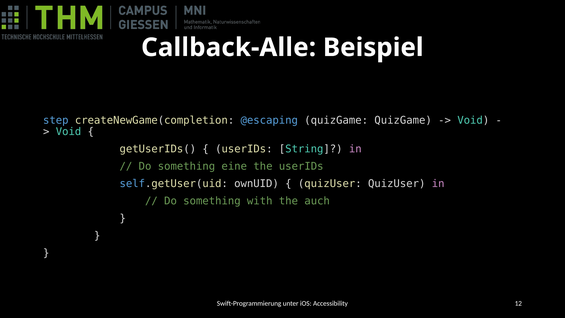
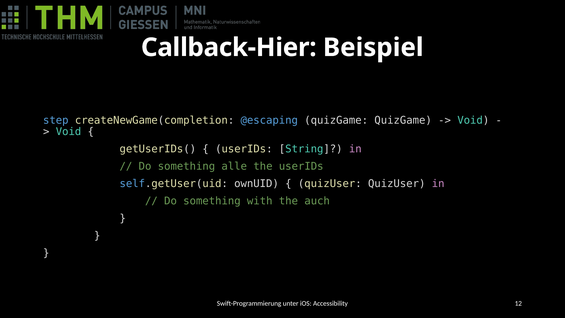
Callback-Alle: Callback-Alle -> Callback-Hier (229, 47)
eine: eine -> alle (234, 166)
